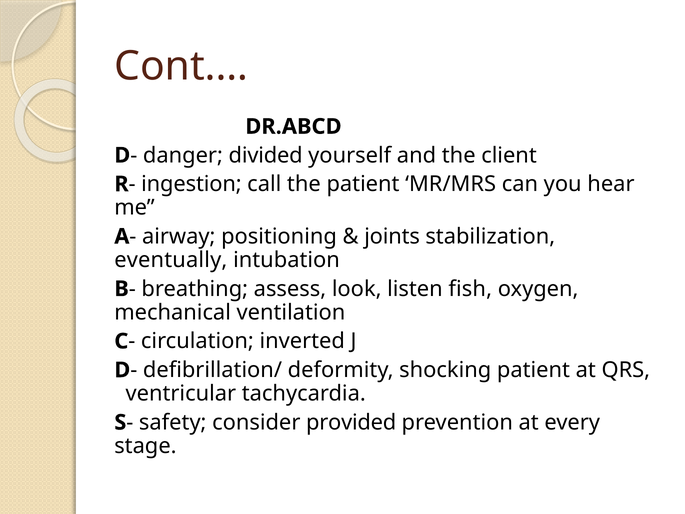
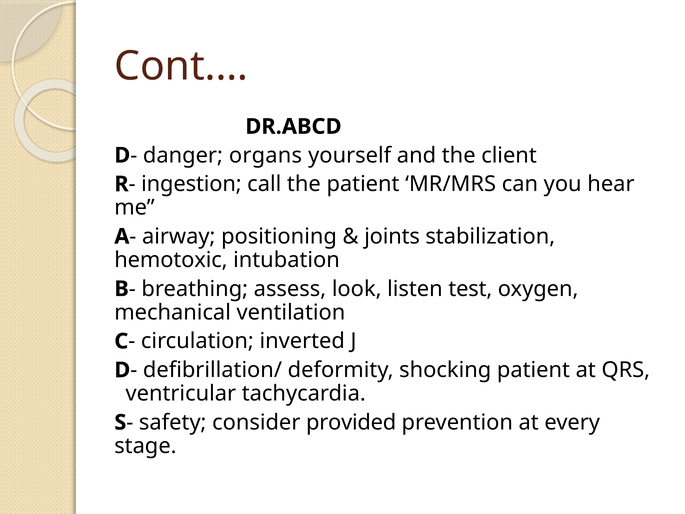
divided: divided -> organs (265, 155)
eventually: eventually -> hemotoxic (171, 260)
fish: fish -> test (470, 289)
